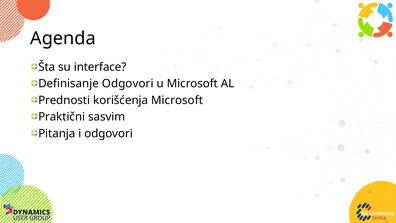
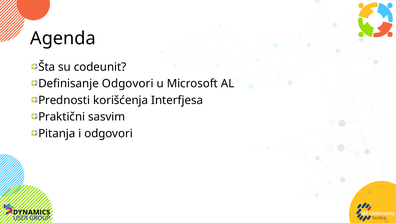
interface: interface -> codeunit (100, 67)
korišćenja Microsoft: Microsoft -> Interfjesa (177, 100)
